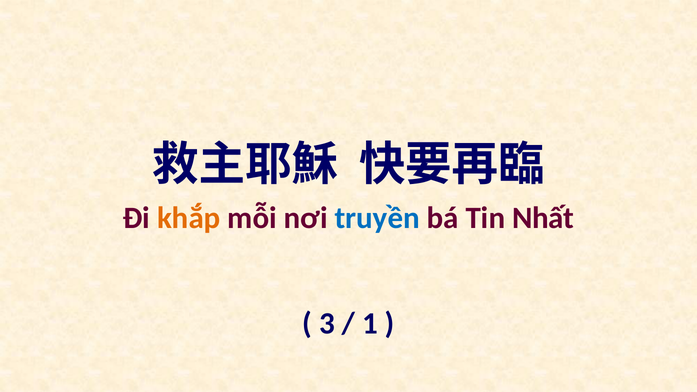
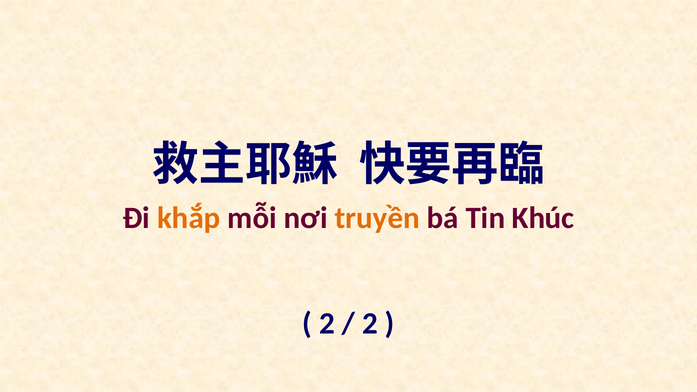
truyền colour: blue -> orange (377, 218)
Nhất: Nhất -> Khúc (543, 218)
3: 3 -> 2 (327, 324)
1: 1 -> 2 (370, 324)
